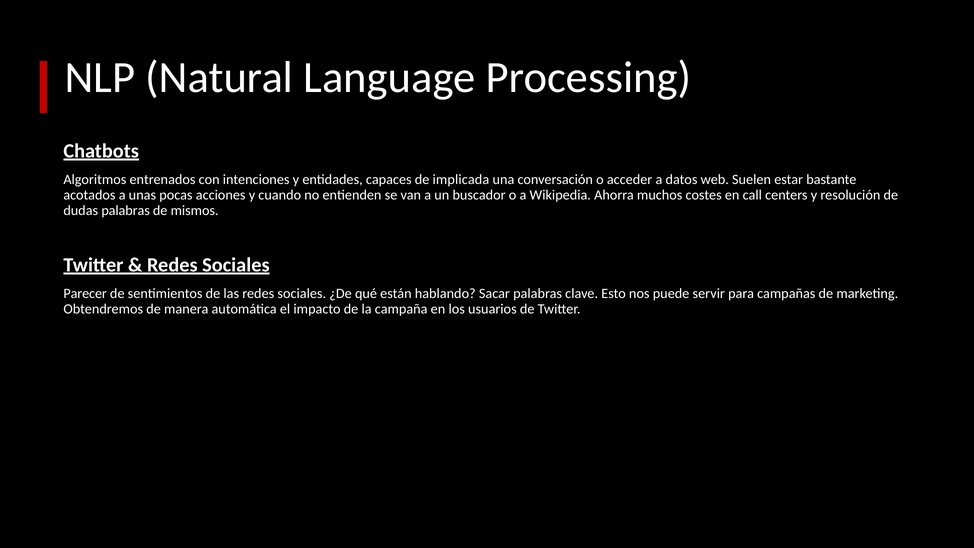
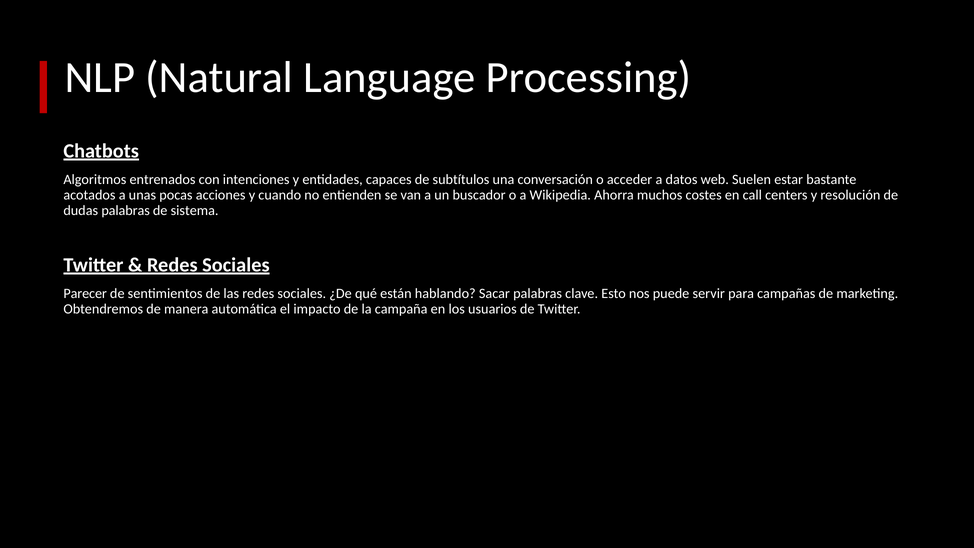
implicada: implicada -> subtítulos (461, 180)
mismos: mismos -> sistema (195, 210)
